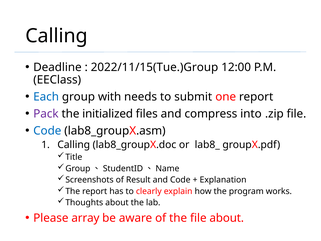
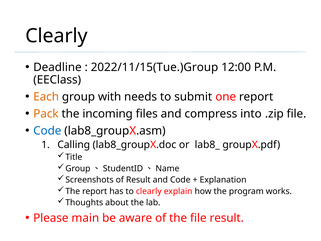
Calling: Calling -> Clearly (56, 36)
Each colour: blue -> orange (46, 97)
Pack colour: purple -> orange (46, 114)
initialized: initialized -> incoming (108, 114)
array: array -> main (85, 218)
file about: about -> result (227, 218)
